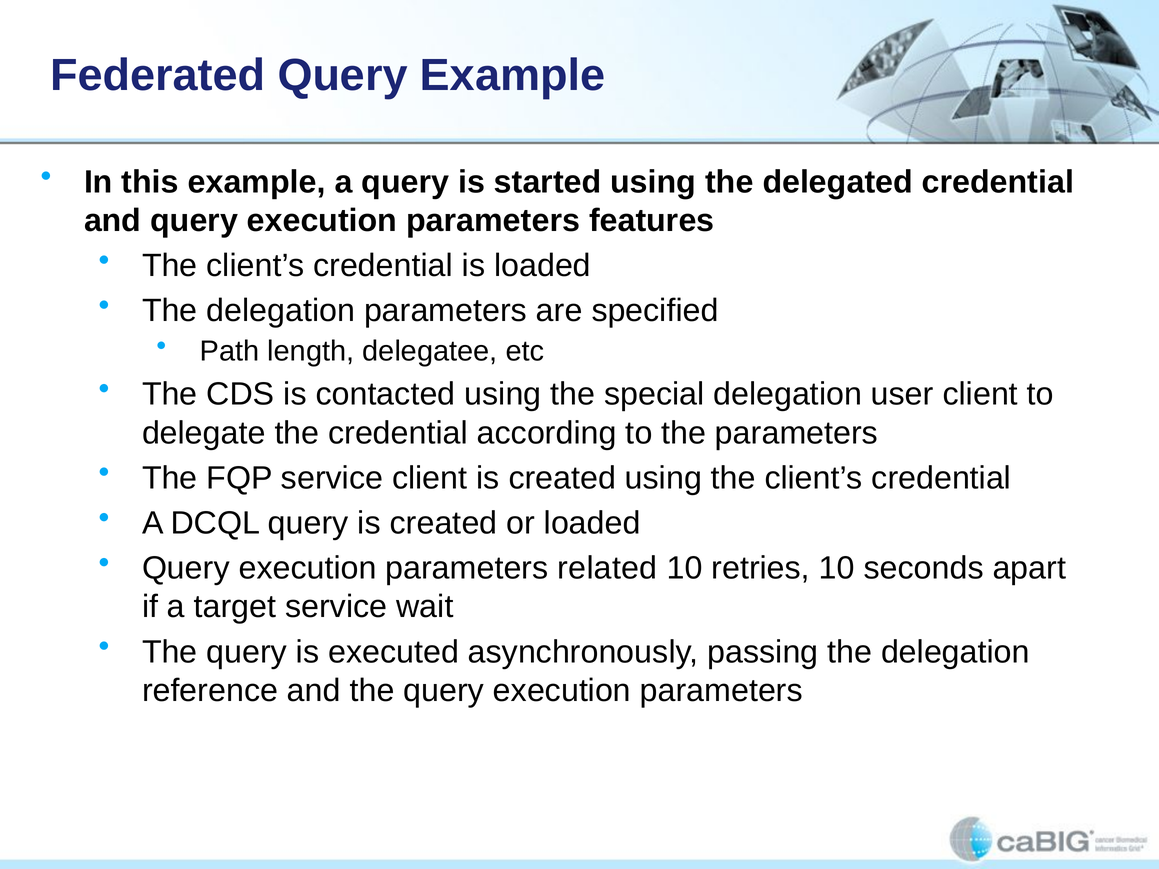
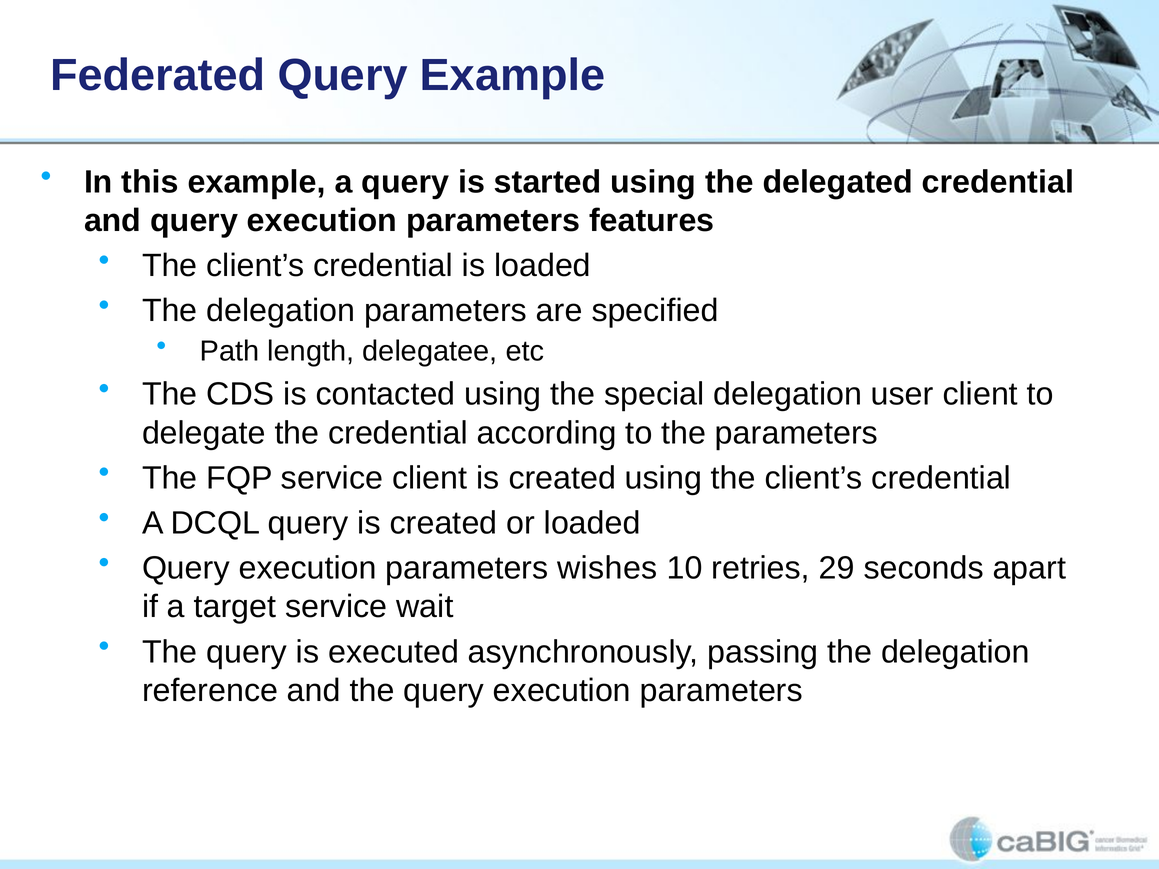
related: related -> wishes (607, 568)
retries 10: 10 -> 29 (837, 568)
